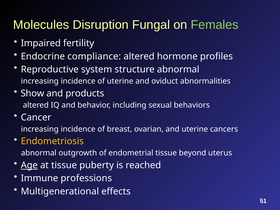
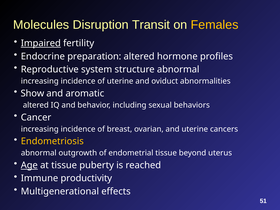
Fungal: Fungal -> Transit (151, 25)
Females colour: light green -> yellow (215, 25)
Impaired underline: none -> present (41, 43)
compliance: compliance -> preparation (94, 56)
products: products -> aromatic (85, 93)
professions: professions -> productivity (86, 178)
